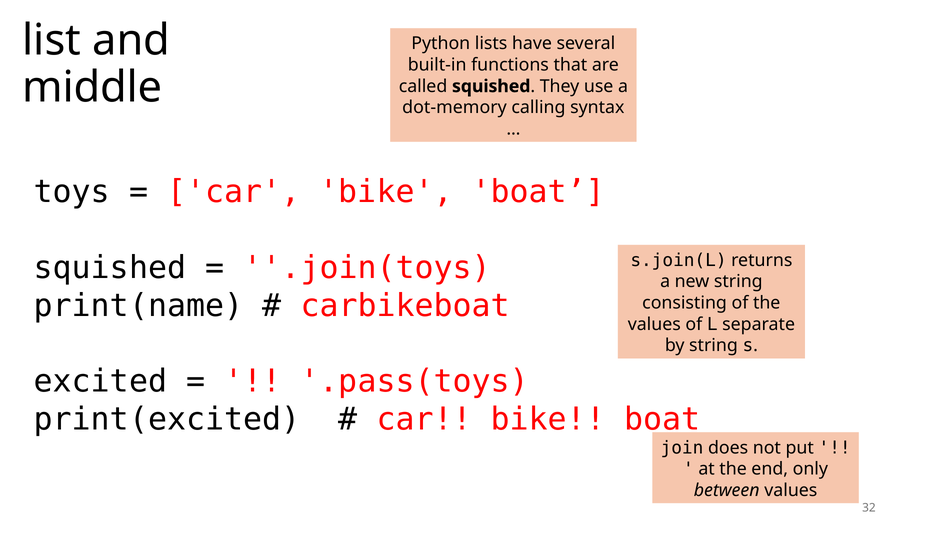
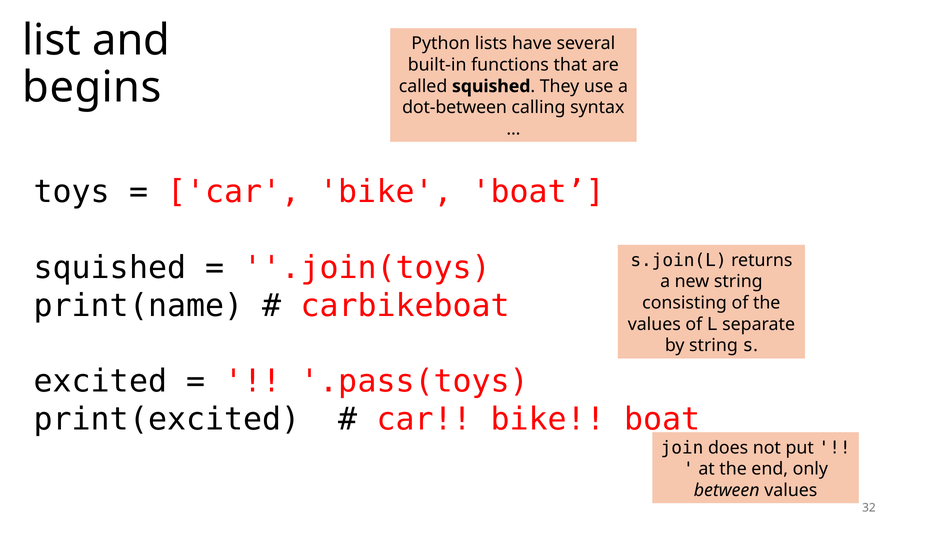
middle: middle -> begins (92, 87)
dot-memory: dot-memory -> dot-between (455, 108)
